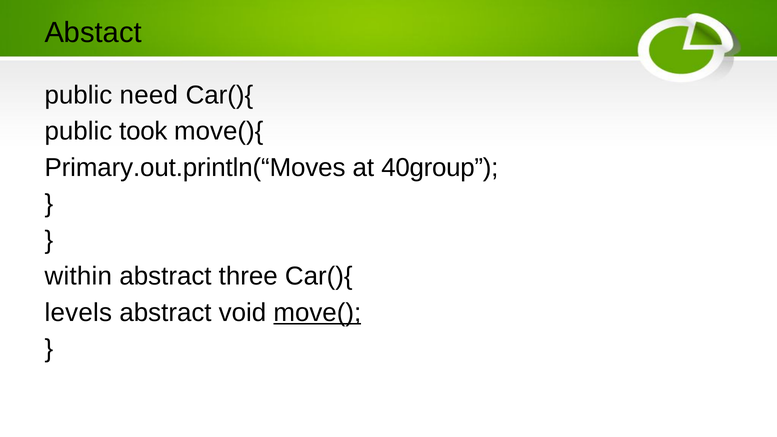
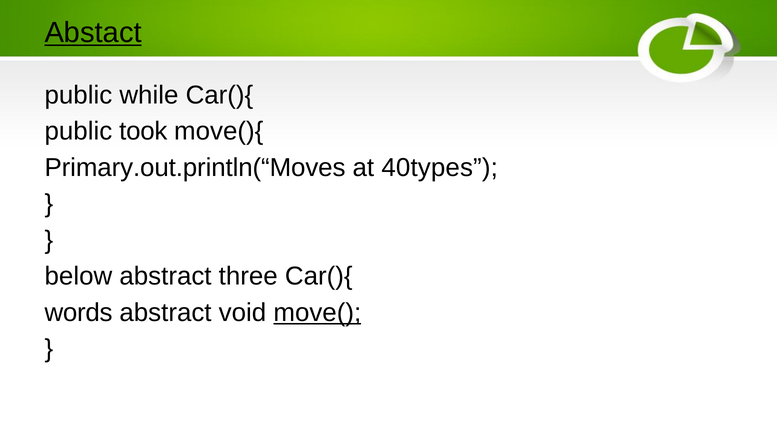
Abstact underline: none -> present (93, 33)
need: need -> while (149, 95)
40group: 40group -> 40types (440, 168)
within: within -> below (78, 276)
levels: levels -> words (79, 313)
